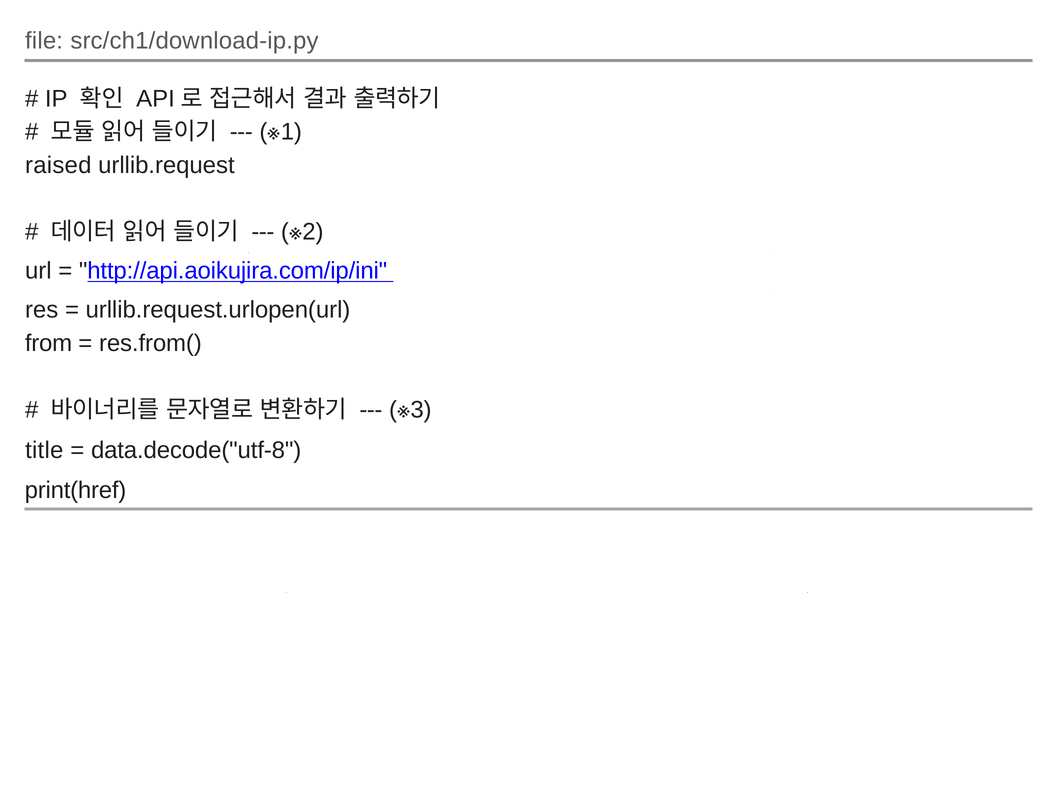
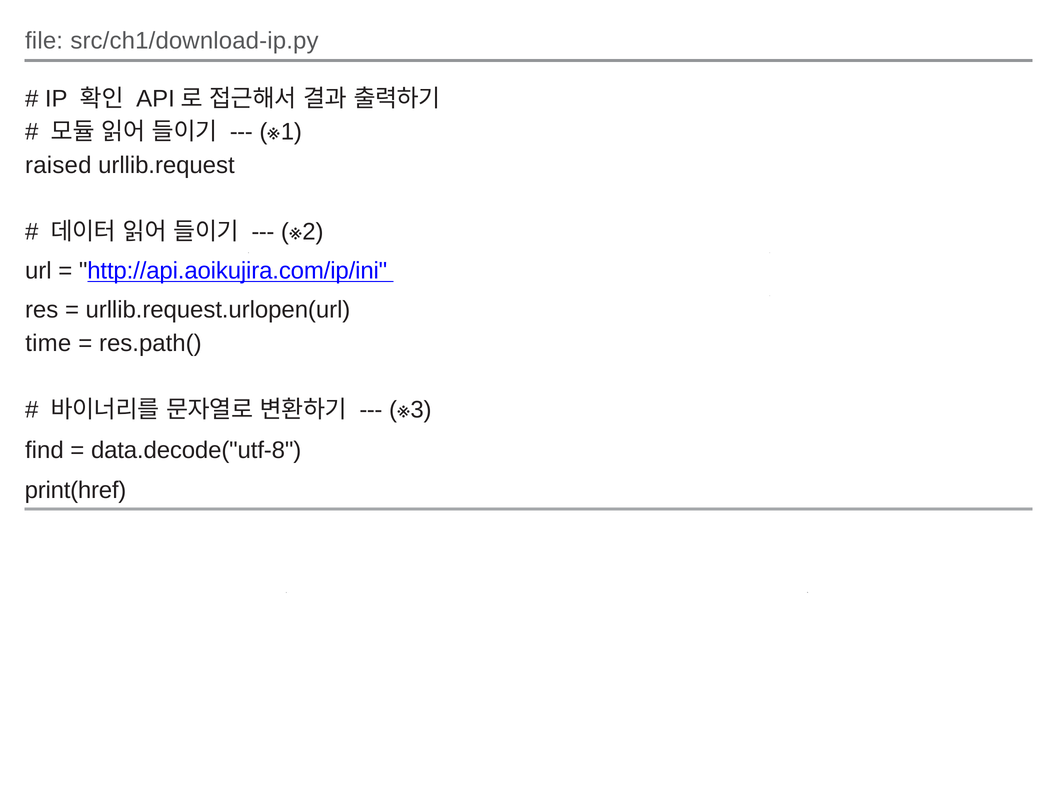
from: from -> time (48, 343)
res.from(: res.from( -> res.path( (150, 343)
title: title -> find (44, 450)
